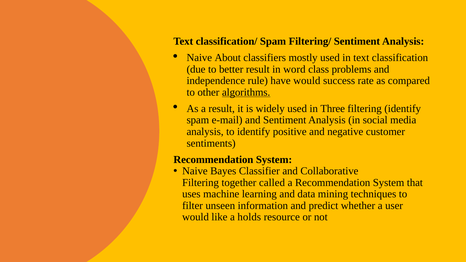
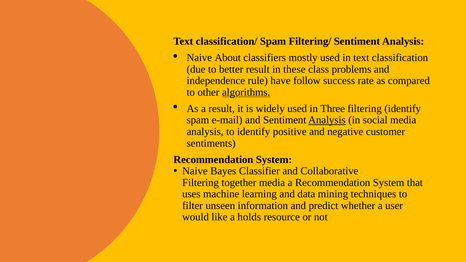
word: word -> these (294, 69)
have would: would -> follow (307, 81)
Analysis underline: none -> present (327, 120)
together called: called -> media (272, 183)
